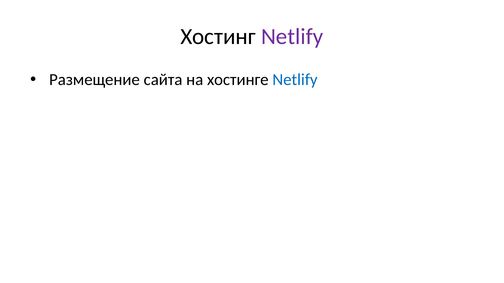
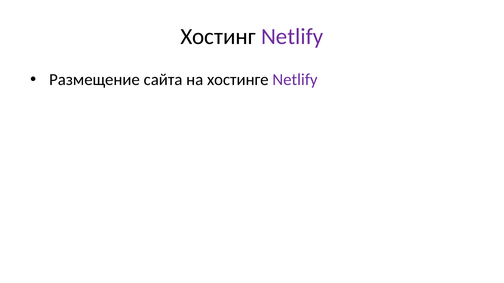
Netlify colour: blue -> purple (295, 80)
